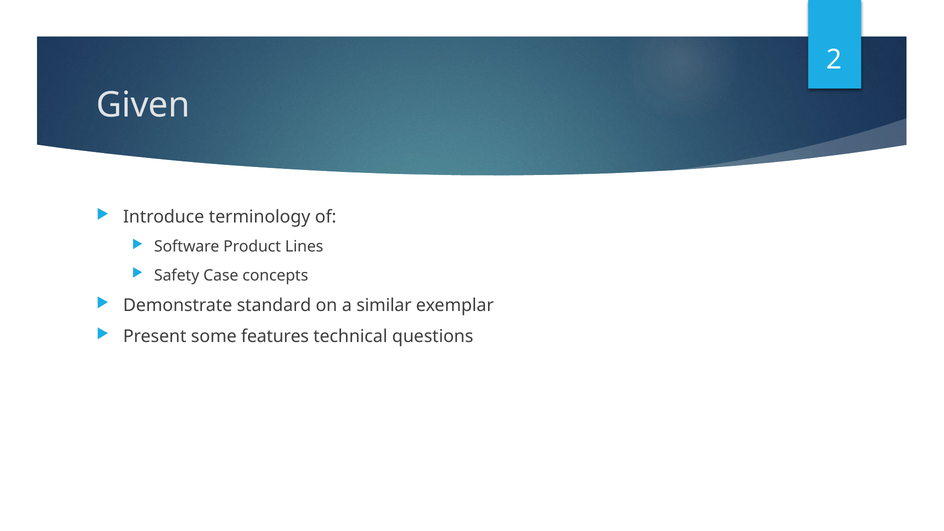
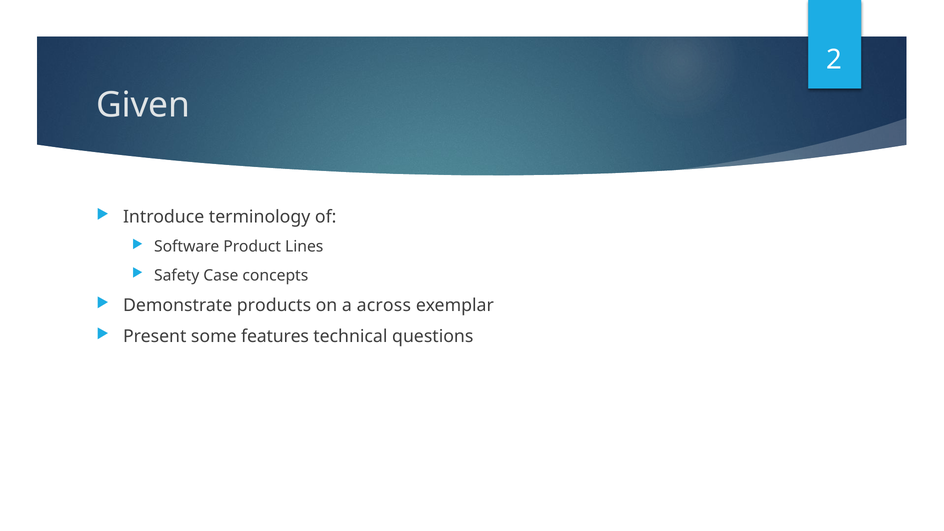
standard: standard -> products (274, 305)
similar: similar -> across (384, 305)
